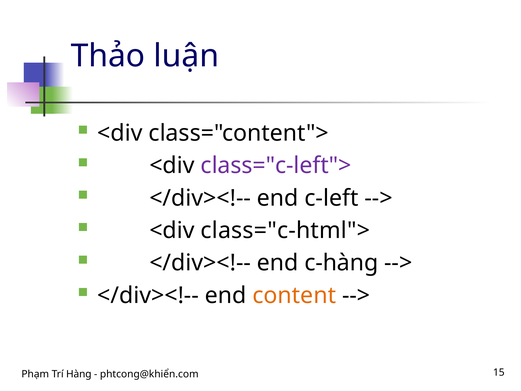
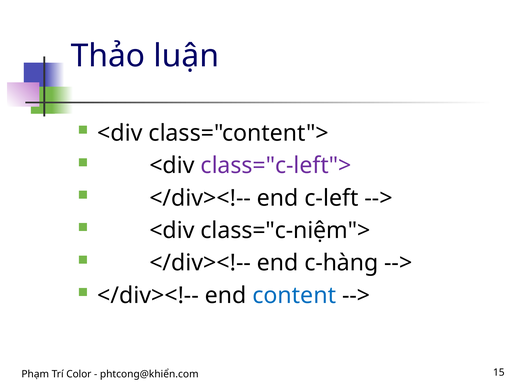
class="c-html">: class="c-html"> -> class="c-niệm"> (285, 230)
content colour: orange -> blue (294, 295)
Hàng: Hàng -> Color (79, 374)
